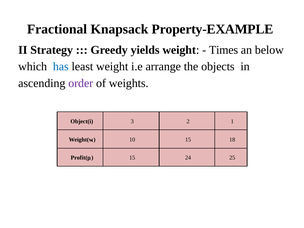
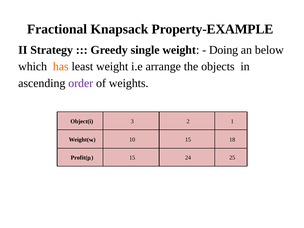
yields: yields -> single (145, 50)
Times: Times -> Doing (224, 50)
has colour: blue -> orange (61, 67)
